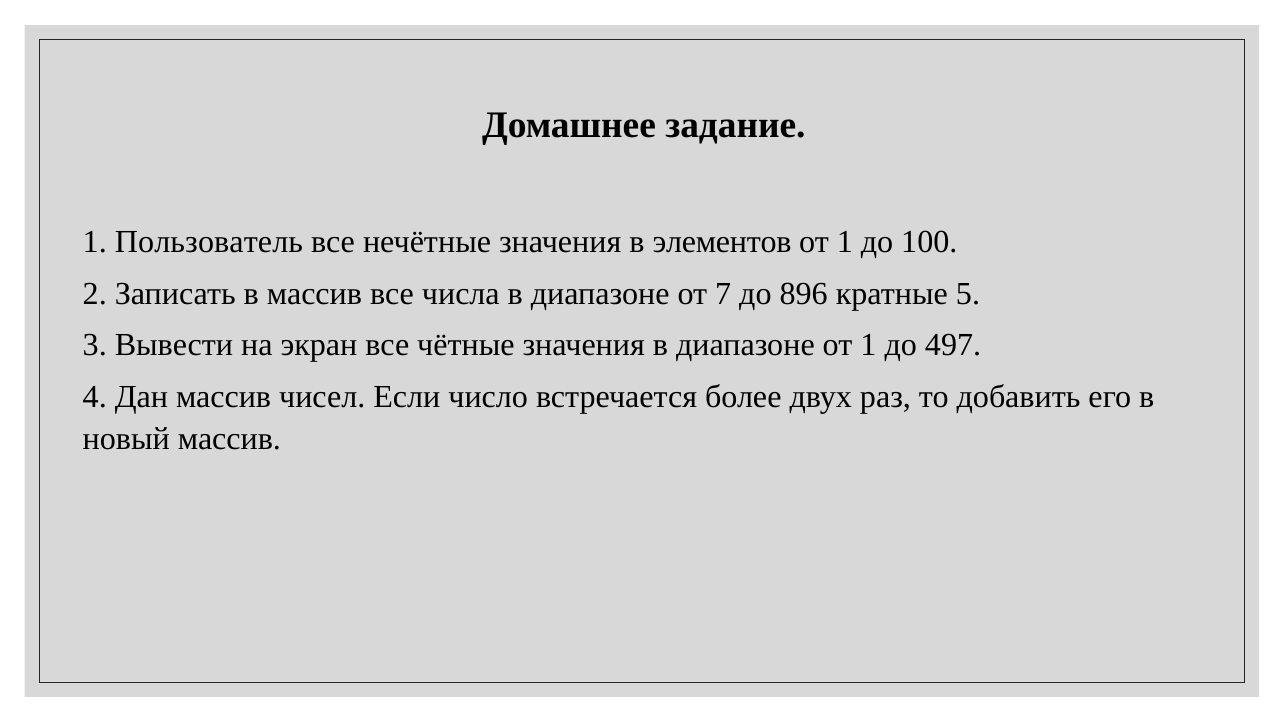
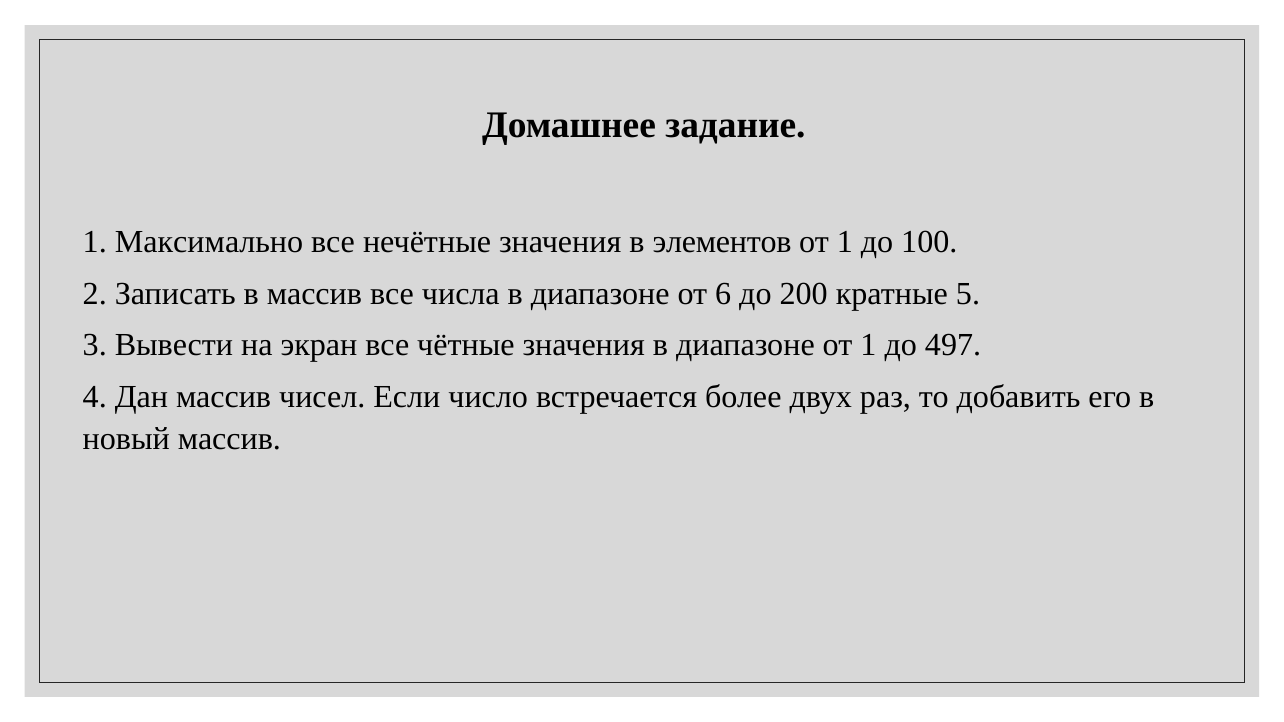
Пользователь: Пользователь -> Максимально (209, 242)
7: 7 -> 6 (723, 294)
896: 896 -> 200 (804, 294)
